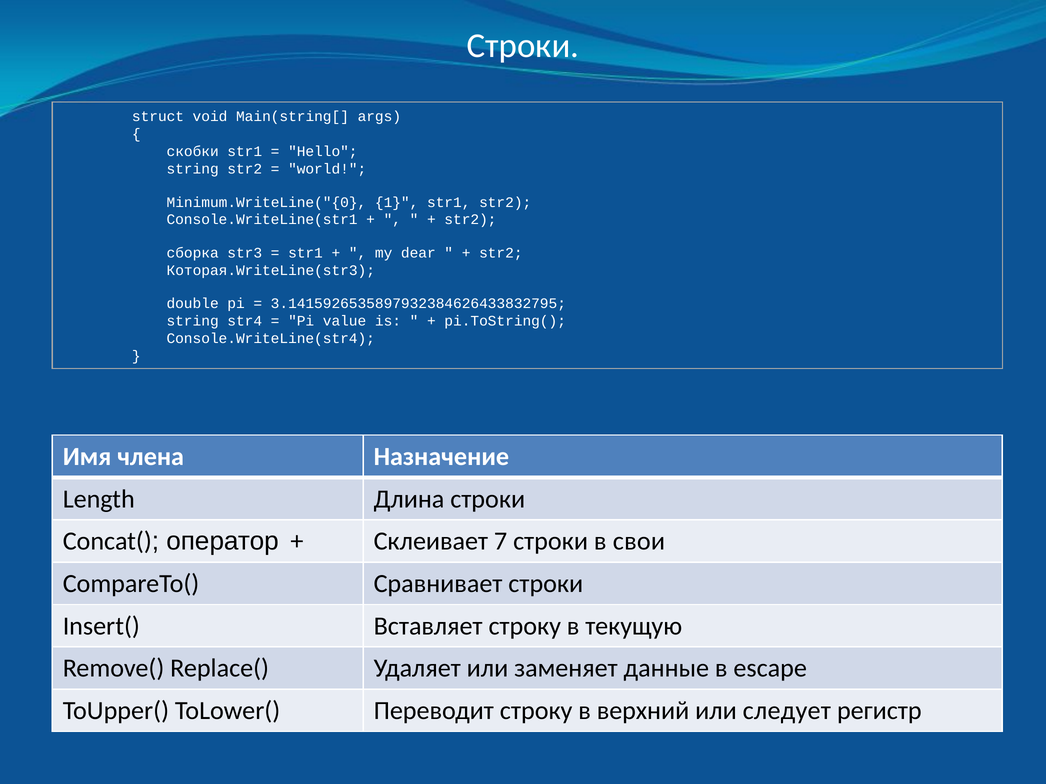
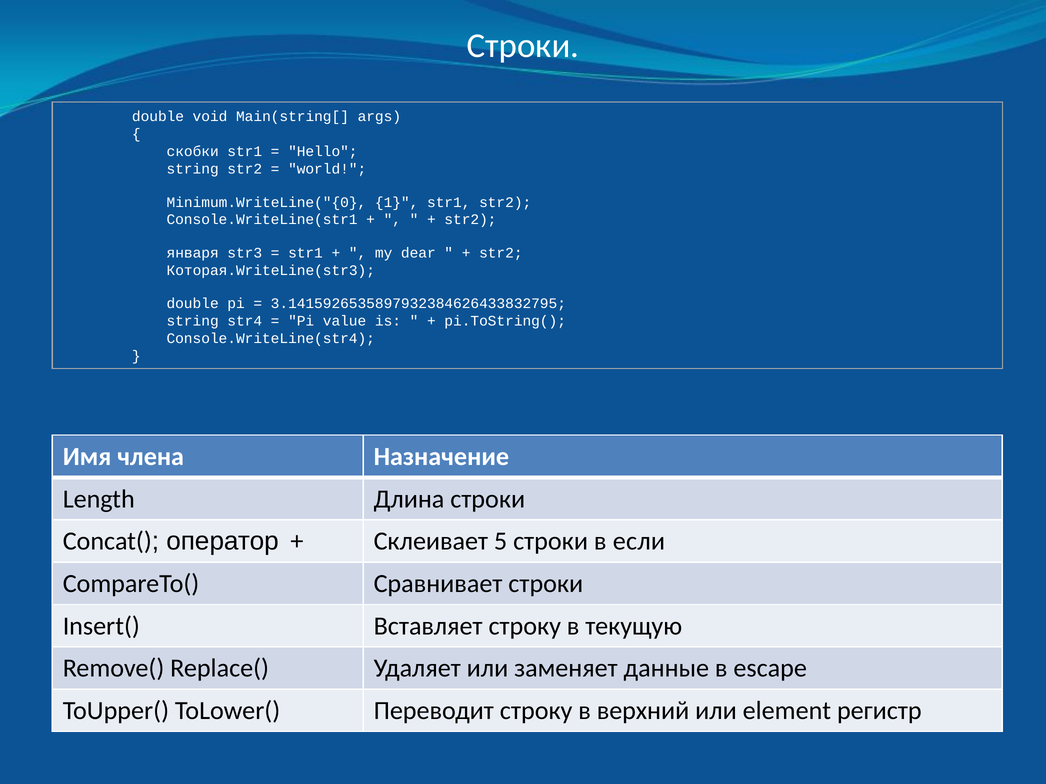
struct: struct -> double (158, 117)
сборка: сборка -> января (193, 253)
7: 7 -> 5 (501, 542)
свои: свои -> если (639, 542)
следует: следует -> element (787, 711)
